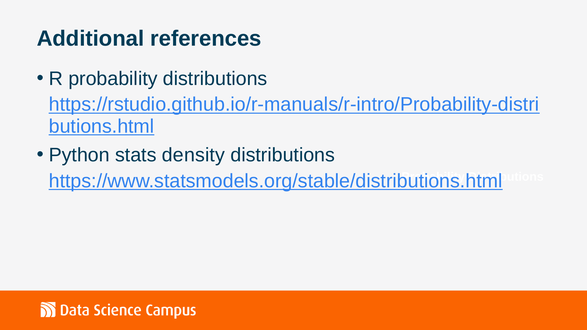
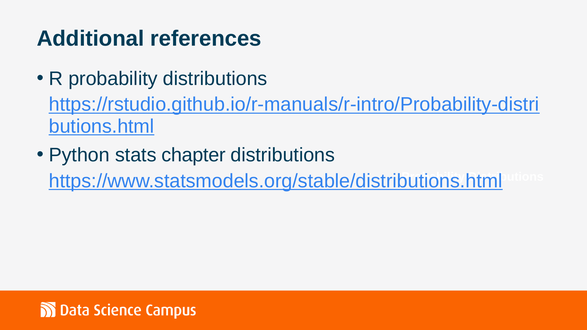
density: density -> chapter (194, 155)
